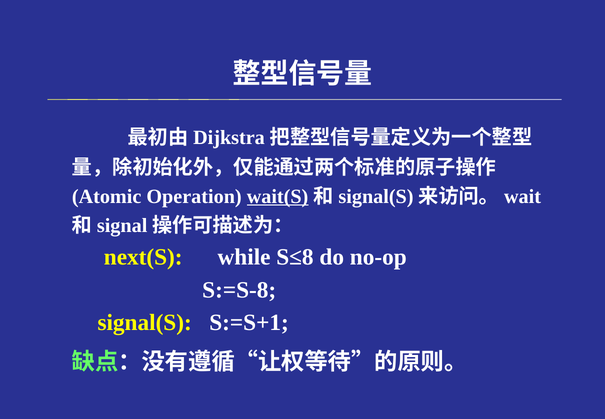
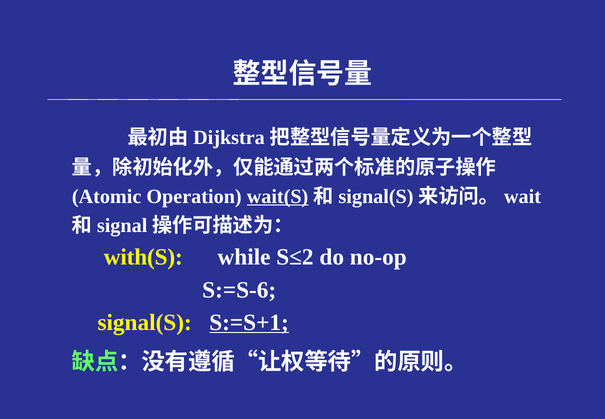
next(S: next(S -> with(S (143, 257)
S≤8: S≤8 -> S≤2 (295, 257)
S:=S-8: S:=S-8 -> S:=S-6 (239, 290)
S:=S+1 underline: none -> present (249, 322)
